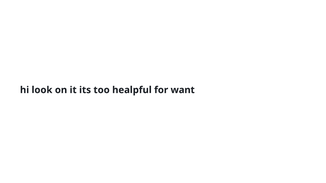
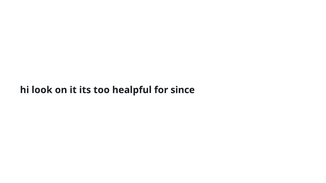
want: want -> since (183, 90)
